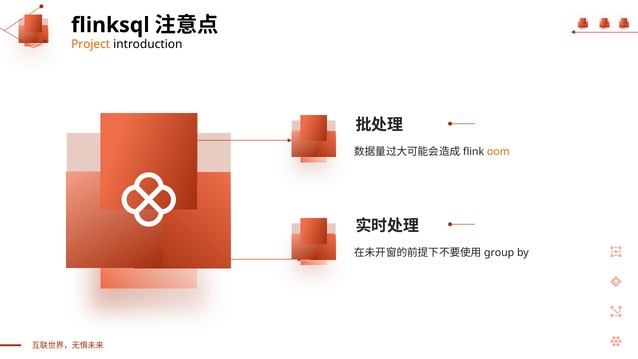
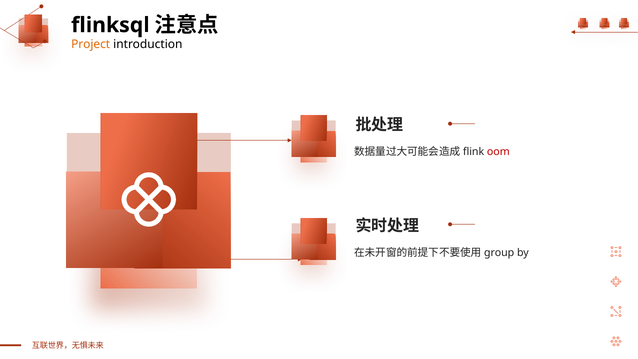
oom colour: orange -> red (498, 152)
